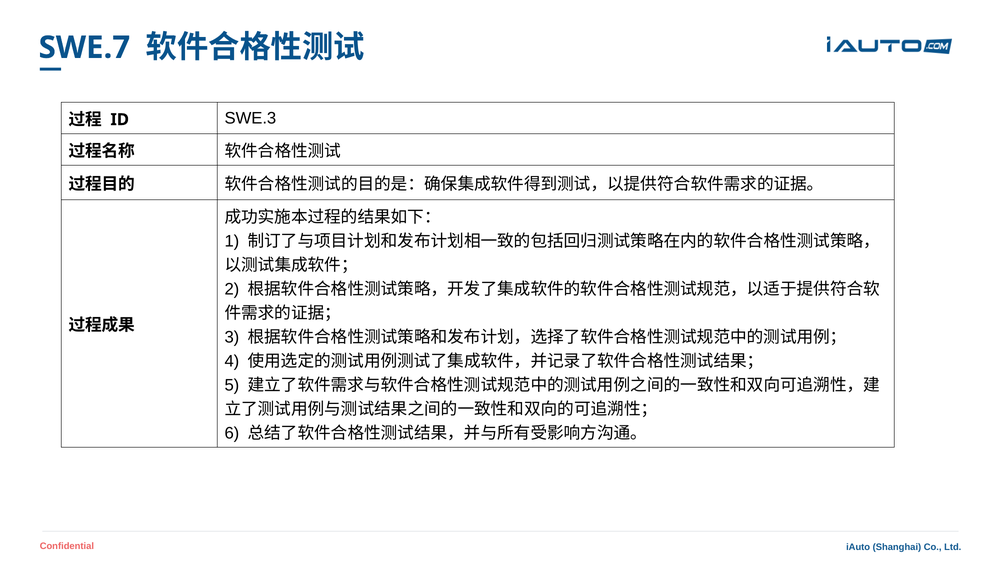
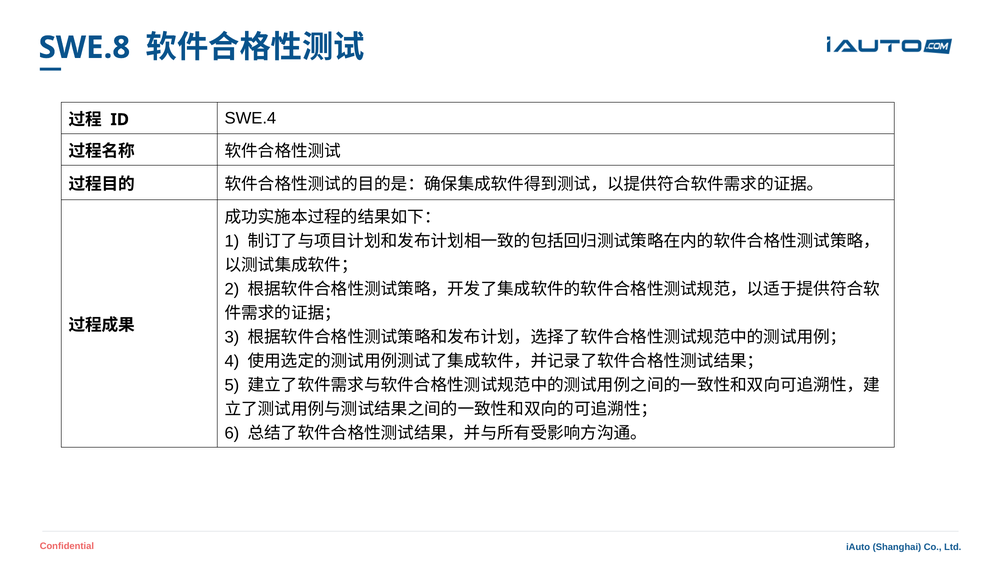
SWE.7: SWE.7 -> SWE.8 (84, 48)
SWE.3: SWE.3 -> SWE.4 (250, 118)
